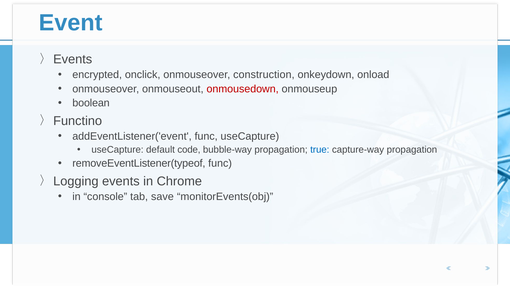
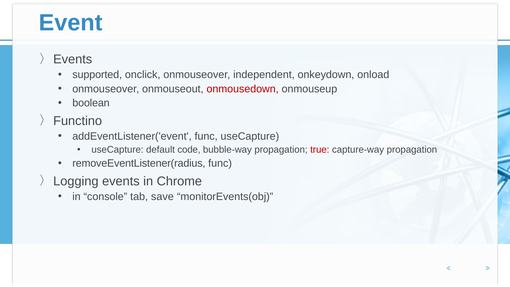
encrypted: encrypted -> supported (97, 75)
construction: construction -> independent (264, 75)
true colour: blue -> red (320, 150)
removeEventListener(typeof: removeEventListener(typeof -> removeEventListener(radius (139, 163)
